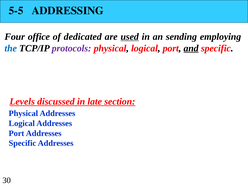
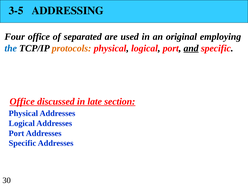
5-5: 5-5 -> 3-5 (16, 11)
dedicated: dedicated -> separated (83, 37)
used underline: present -> none (130, 37)
sending: sending -> original (181, 37)
protocols colour: purple -> orange (72, 48)
Levels: Levels -> Office (22, 101)
